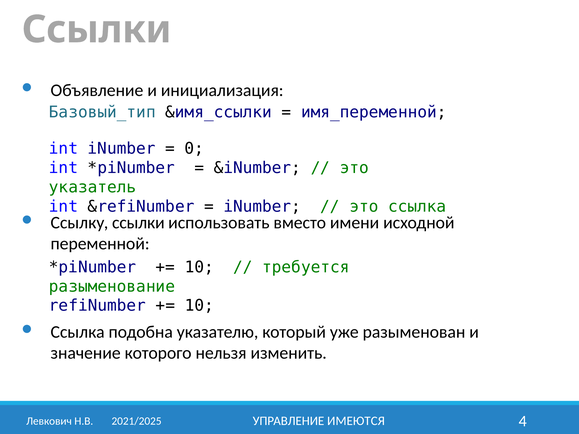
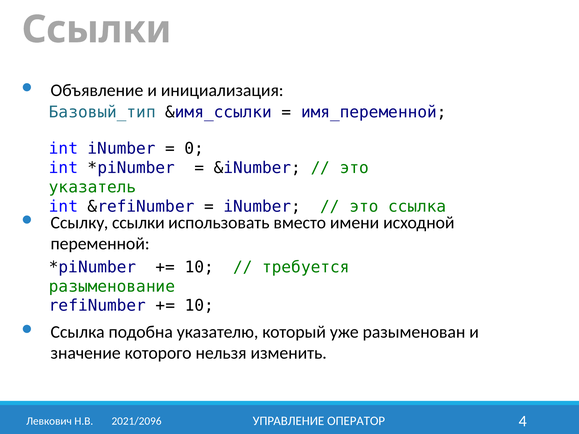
ИМЕЮТСЯ: ИМЕЮТСЯ -> ОПЕРАТОР (356, 421)
2021/2025: 2021/2025 -> 2021/2096 (137, 421)
